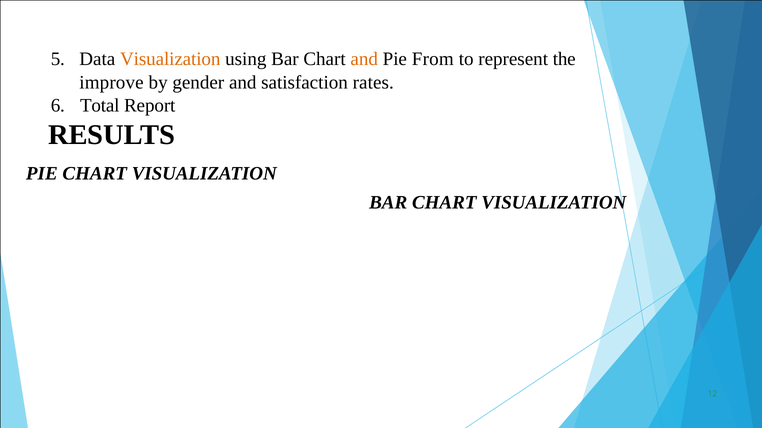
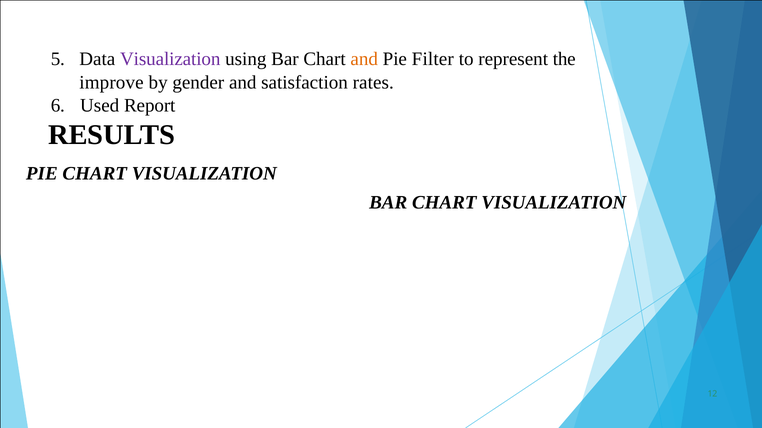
Visualization colour: orange -> purple (170, 59)
From: From -> Filter (433, 59)
Total: Total -> Used (100, 106)
